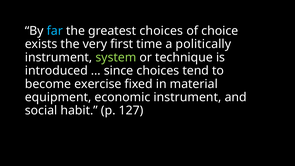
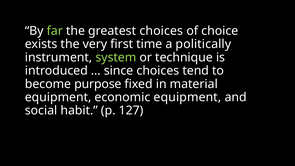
far colour: light blue -> light green (55, 31)
exercise: exercise -> purpose (98, 84)
economic instrument: instrument -> equipment (187, 97)
